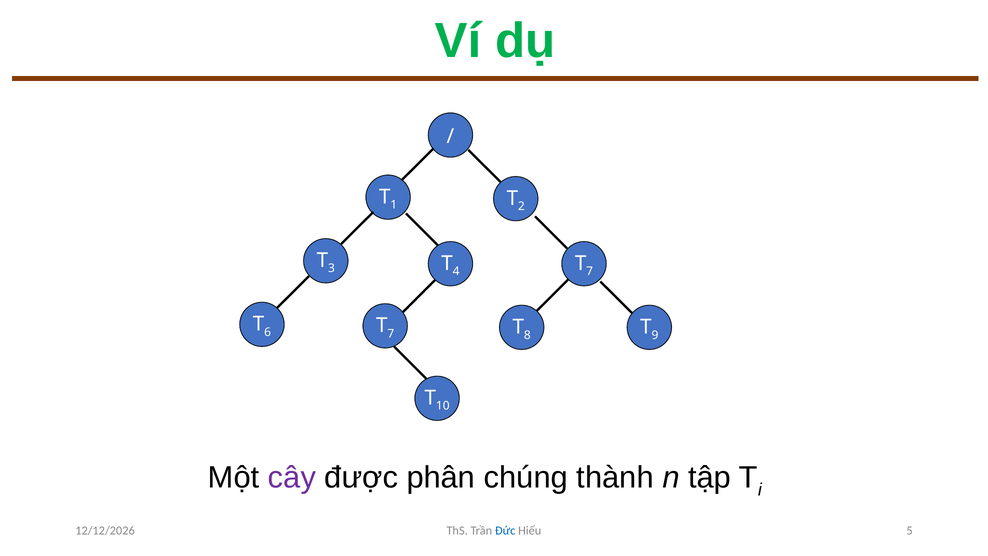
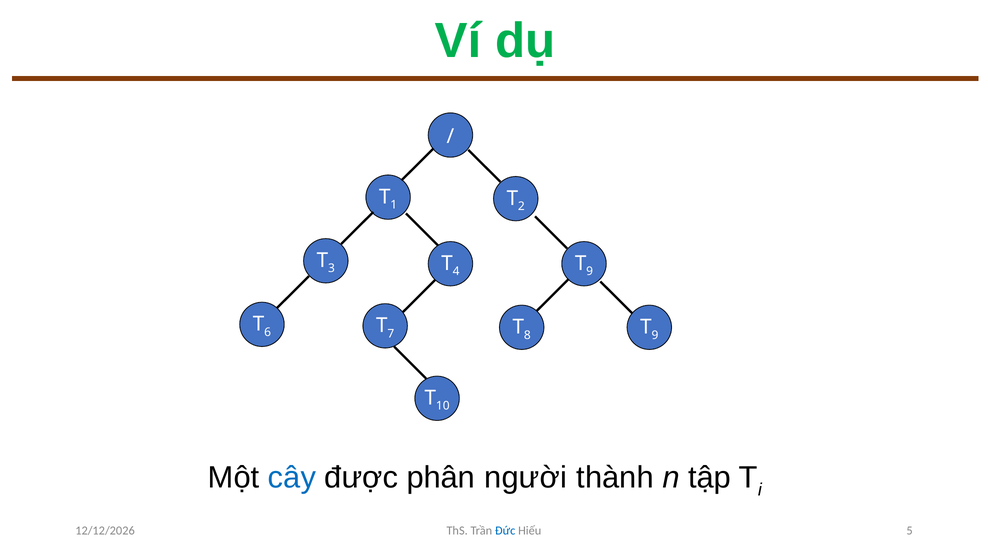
7: 7 -> 9 (590, 271)
cây colour: purple -> blue (292, 477)
chúng: chúng -> người (526, 477)
